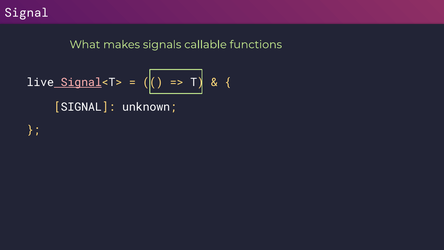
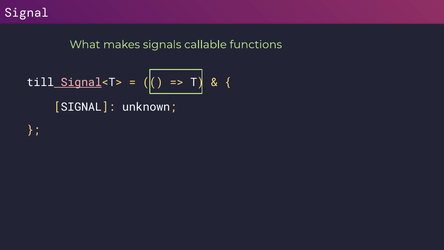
live: live -> till (40, 82)
